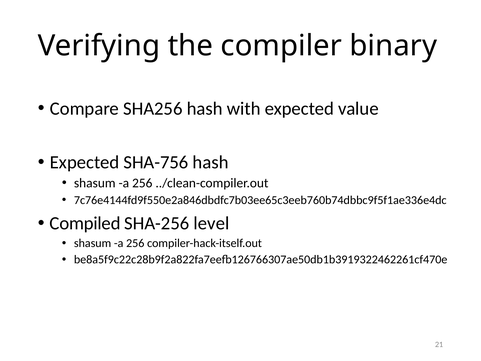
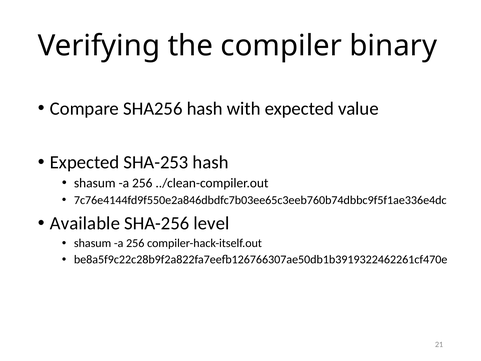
SHA-756: SHA-756 -> SHA-253 (156, 162)
Compiled: Compiled -> Available (85, 223)
